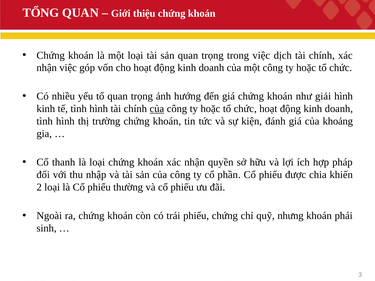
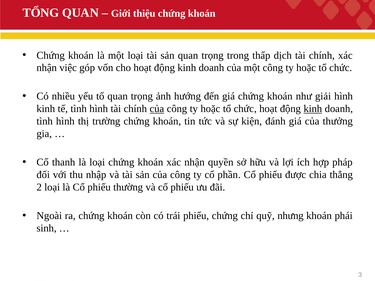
trong việc: việc -> thấp (261, 55)
kinh underline: none -> present (313, 109)
khoảng: khoảng -> thưởng (338, 121)
khiến: khiến -> thẳng (341, 175)
